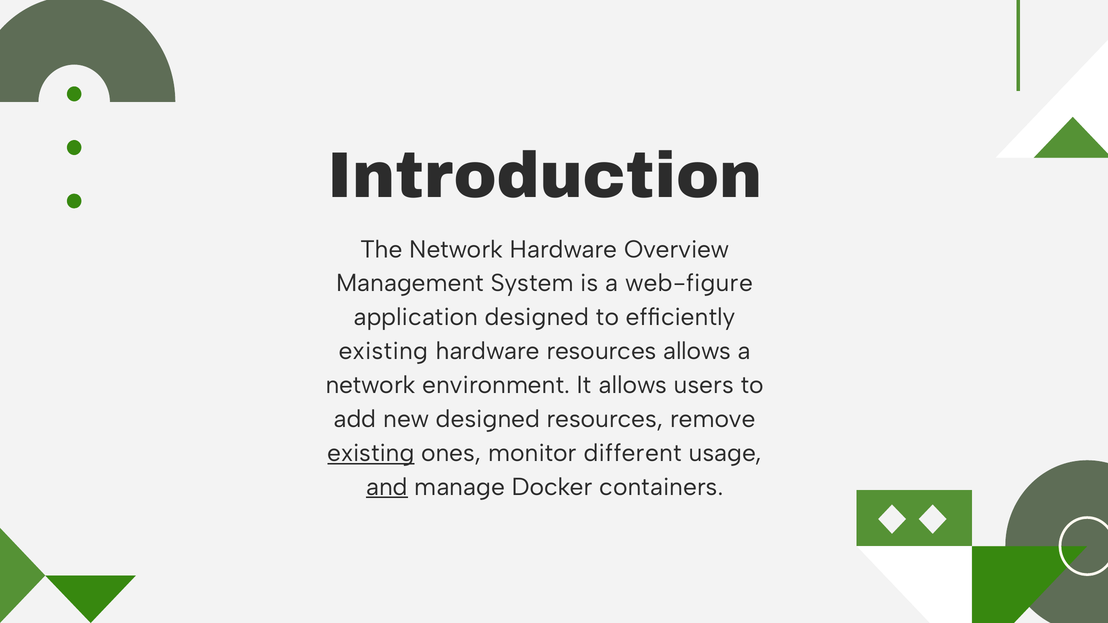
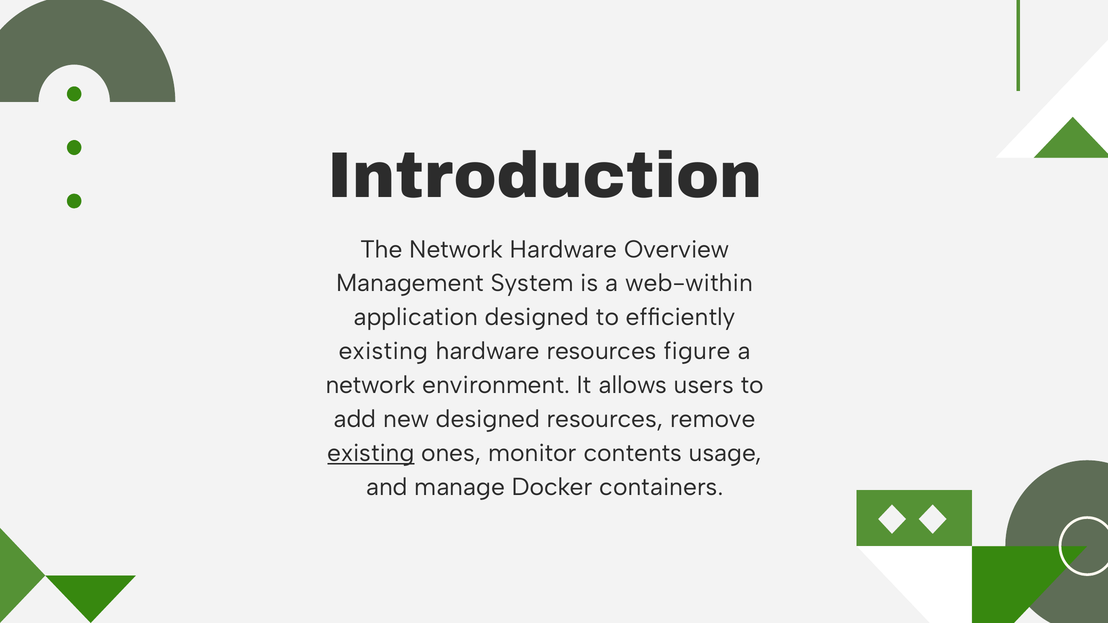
web-figure: web-figure -> web-within (689, 283)
resources allows: allows -> figure (697, 351)
different: different -> contents (633, 453)
and underline: present -> none (387, 487)
